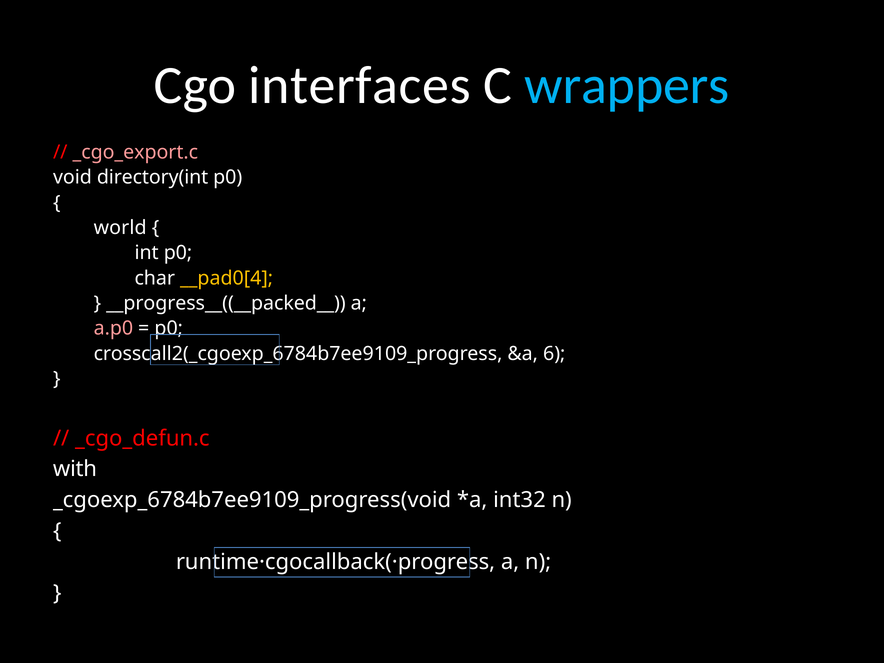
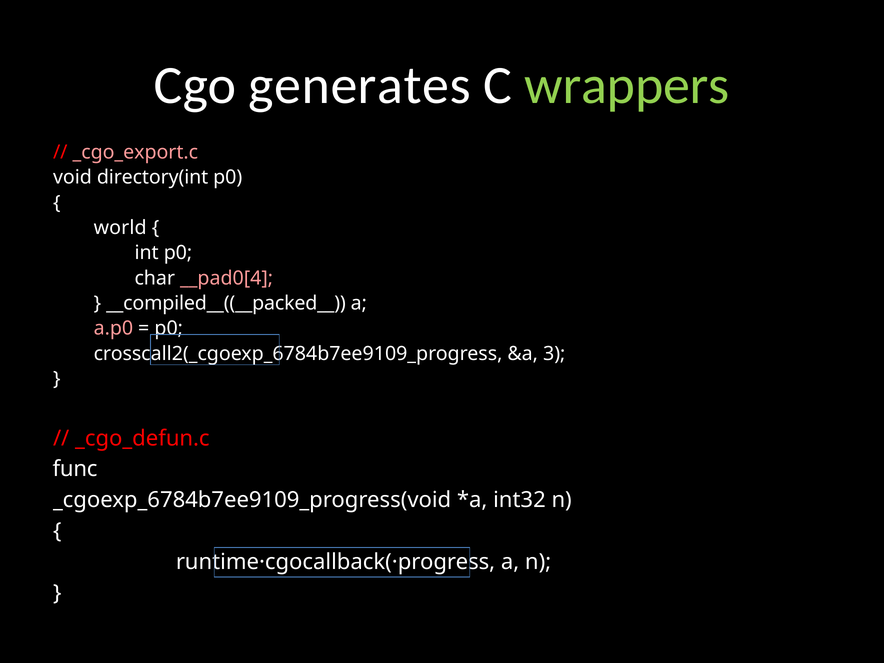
interfaces: interfaces -> generates (360, 86)
wrappers colour: light blue -> light green (627, 86)
__pad0[4 colour: yellow -> pink (227, 278)
__progress__((__packed__: __progress__((__packed__ -> __compiled__((__packed__ (226, 303)
6: 6 -> 3 (554, 354)
with: with -> func (75, 469)
